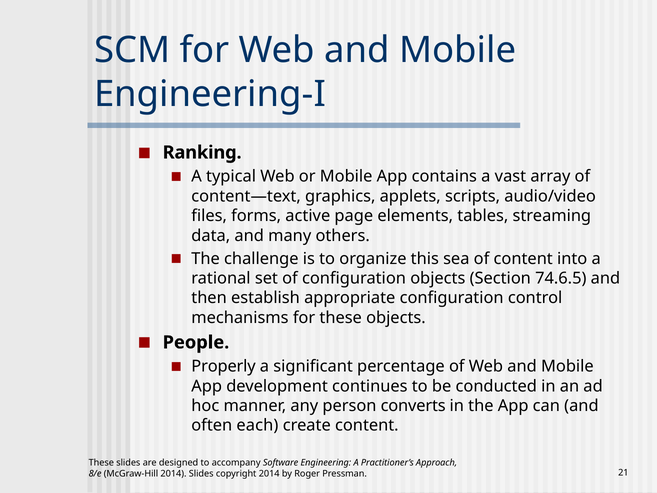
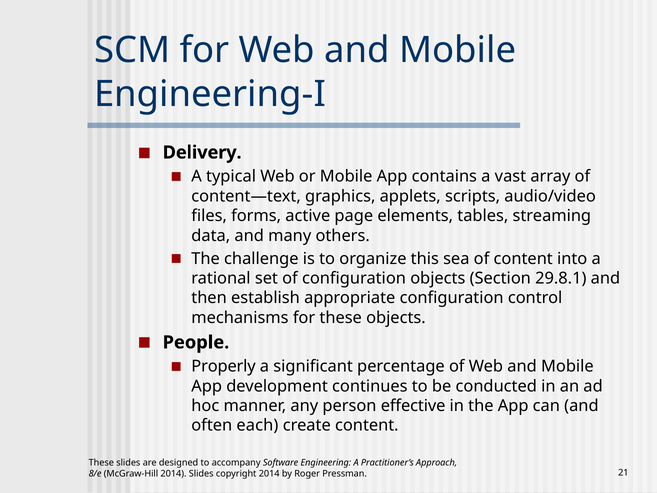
Ranking: Ranking -> Delivery (202, 152)
74.6.5: 74.6.5 -> 29.8.1 (561, 278)
converts: converts -> effective (413, 406)
